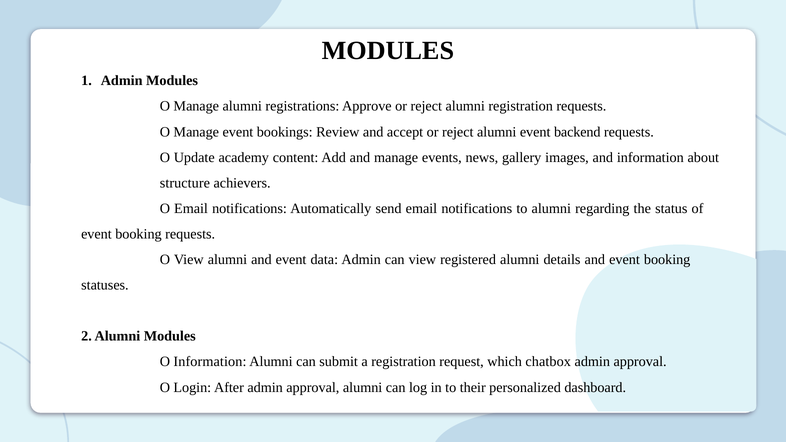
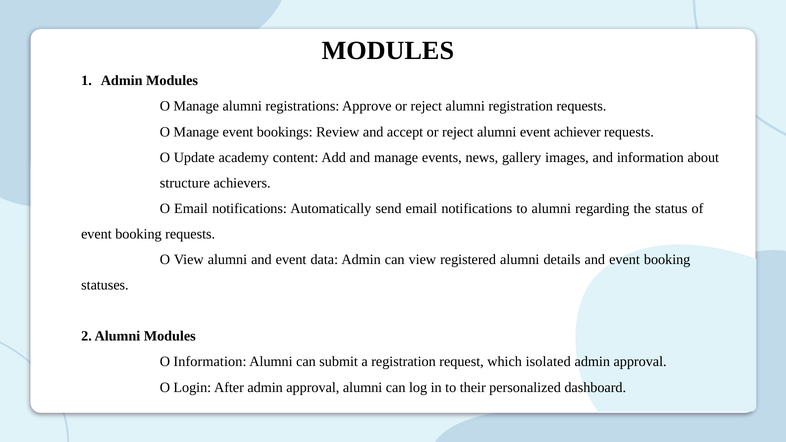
backend: backend -> achiever (577, 132)
chatbox: chatbox -> isolated (548, 362)
